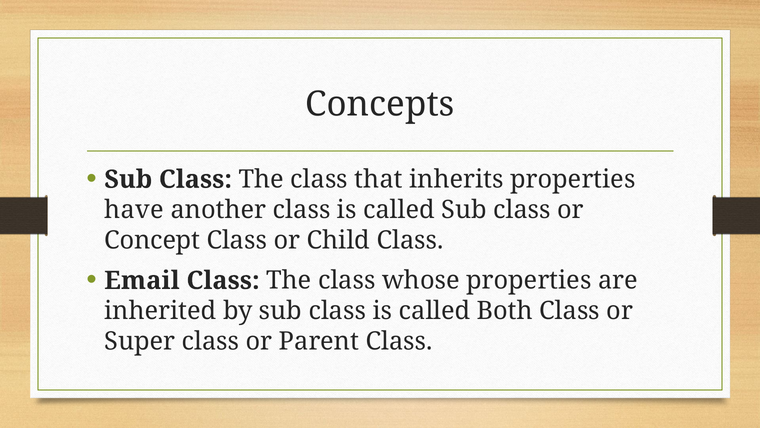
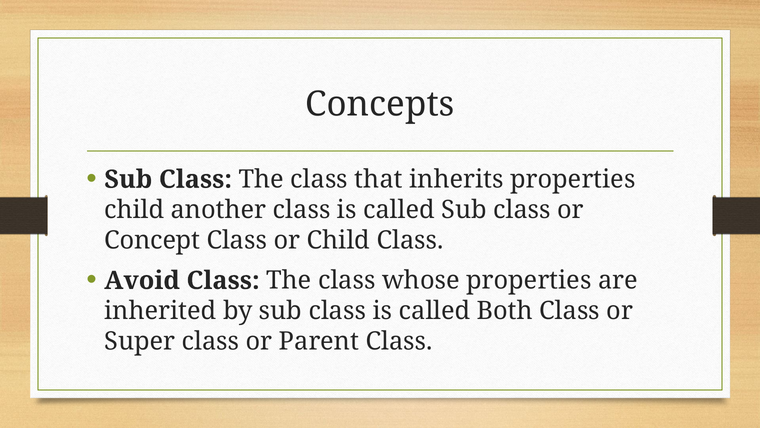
have: have -> child (134, 210)
Email: Email -> Avoid (142, 280)
